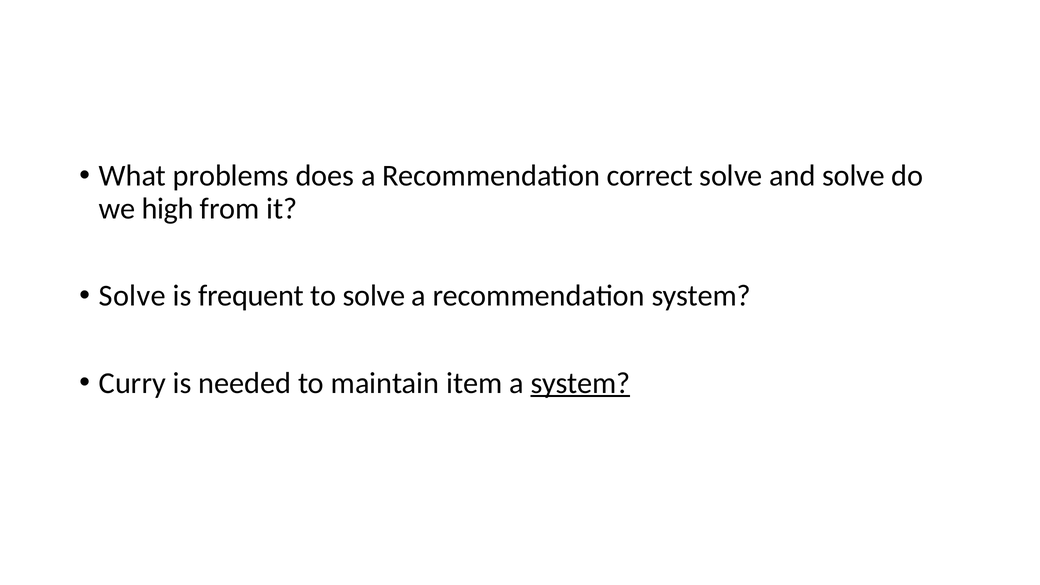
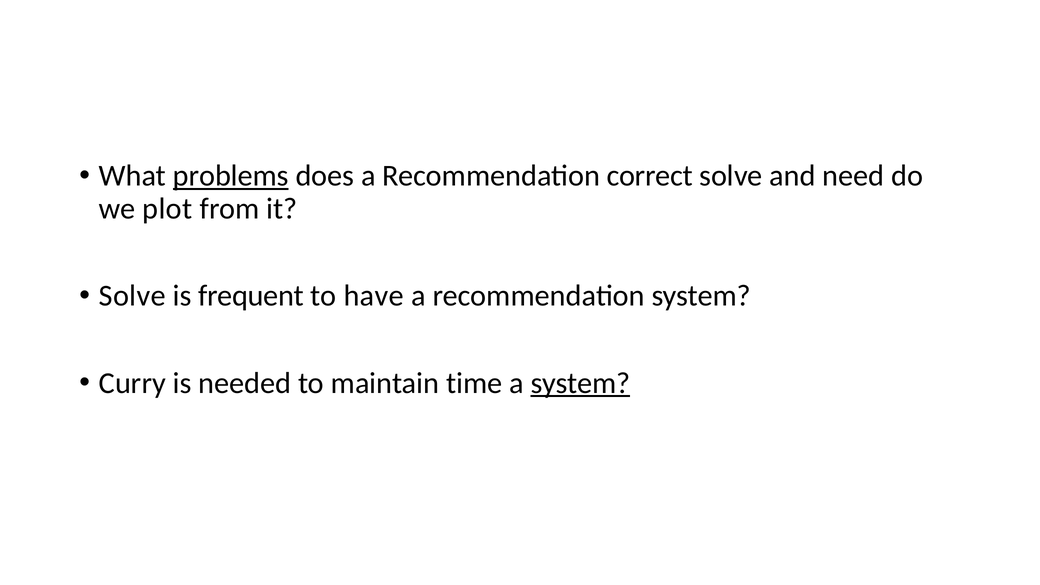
problems underline: none -> present (231, 176)
and solve: solve -> need (853, 176)
high: high -> plot (167, 209)
to solve: solve -> have (374, 296)
item: item -> time (474, 383)
